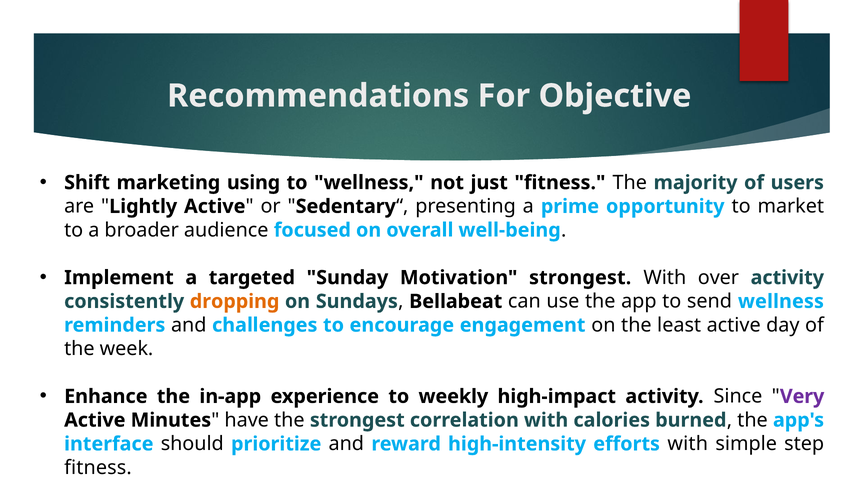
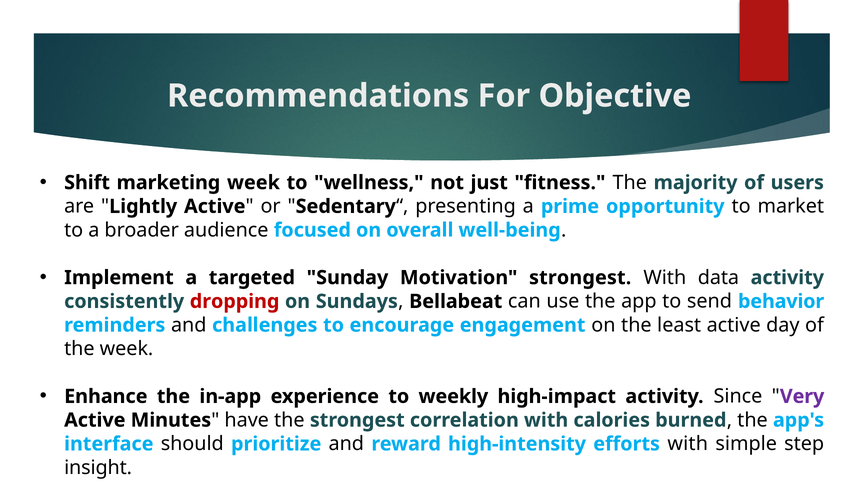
marketing using: using -> week (253, 183)
over: over -> data (718, 278)
dropping colour: orange -> red (235, 301)
send wellness: wellness -> behavior (781, 301)
fitness: fitness -> insight (98, 468)
